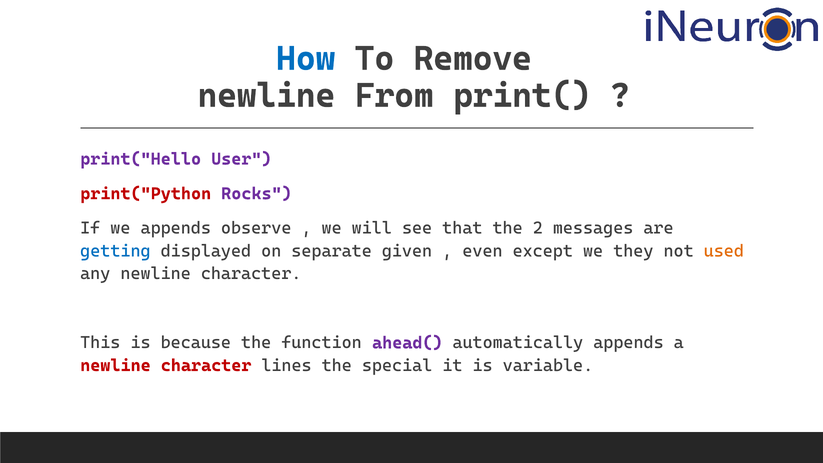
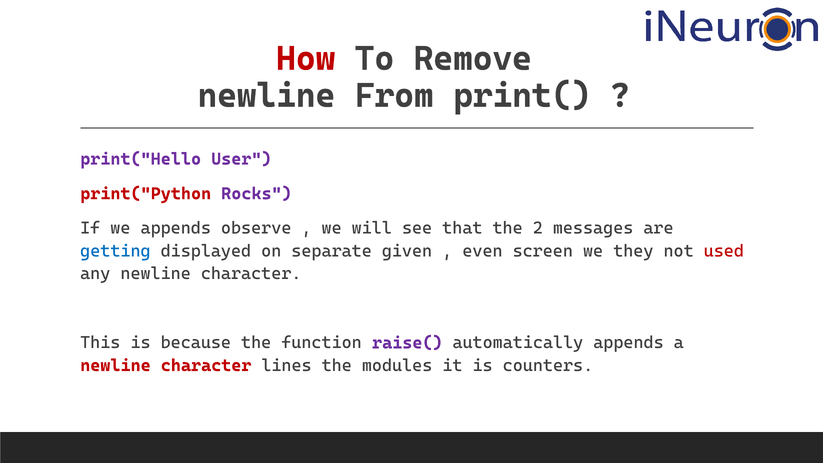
How colour: blue -> red (306, 58)
except: except -> screen (543, 251)
used colour: orange -> red (724, 251)
ahead(: ahead( -> raise( (407, 343)
special: special -> modules (397, 365)
variable: variable -> counters (548, 365)
